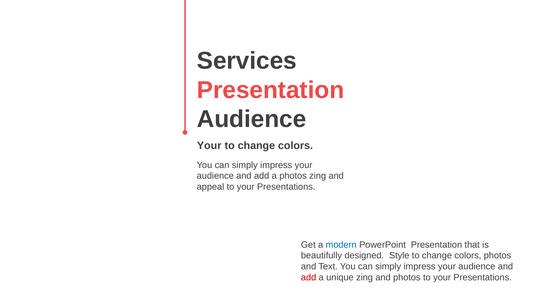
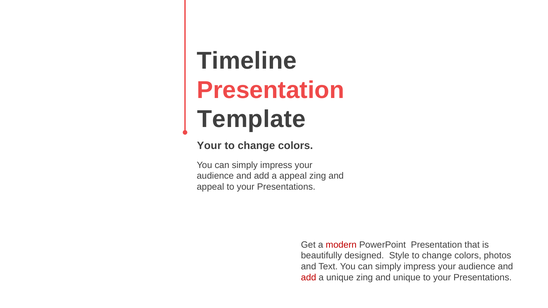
Services: Services -> Timeline (247, 61)
Audience: Audience -> Template (251, 119)
a photos: photos -> appeal (293, 176)
modern colour: blue -> red (341, 245)
and photos: photos -> unique (407, 278)
